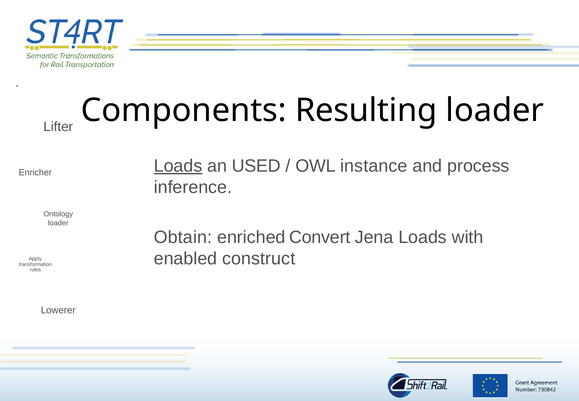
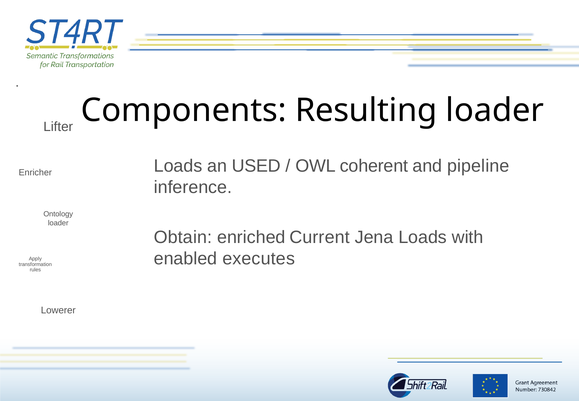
Loads underline: present -> none (178, 166)
instance: instance -> coherent (374, 166)
process: process -> pipeline (478, 166)
Convert: Convert -> Current (320, 237)
construct: construct -> executes (259, 259)
